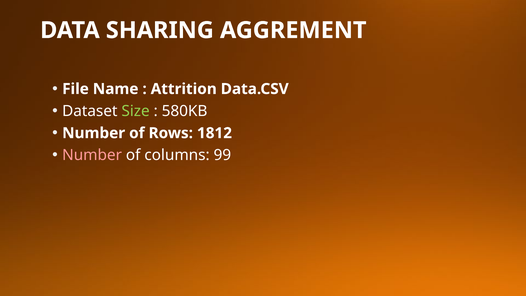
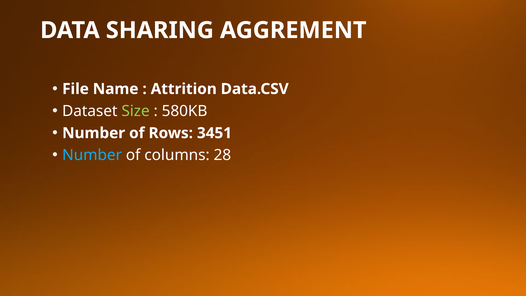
1812: 1812 -> 3451 (214, 133)
Number colour: pink -> light blue (92, 155)
99: 99 -> 28 (222, 155)
